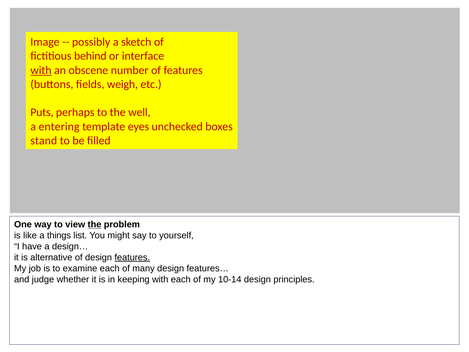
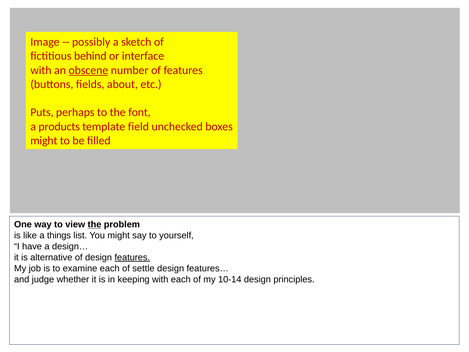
with underline: present -> none (41, 70)
obscene underline: none -> present (88, 70)
weigh: weigh -> about (122, 84)
well: well -> font (139, 112)
entering: entering -> products (59, 126)
eyes: eyes -> field (138, 126)
stand: stand -> might (44, 140)
many: many -> settle (143, 268)
